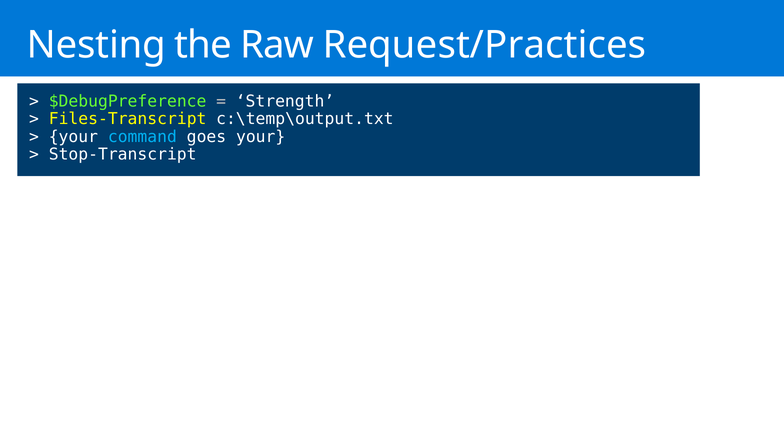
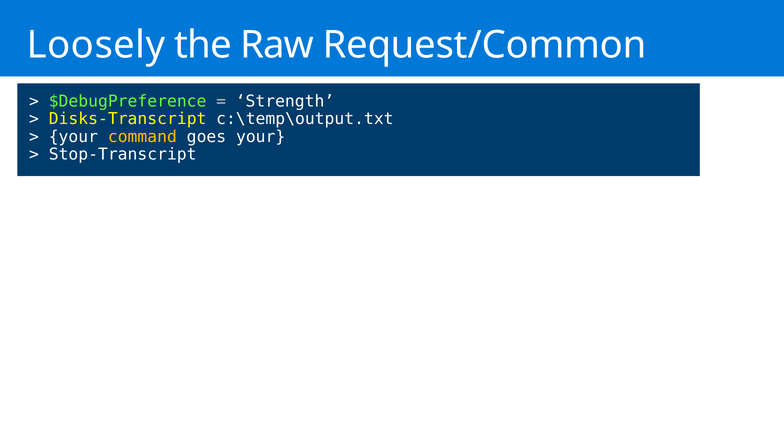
Nesting: Nesting -> Loosely (96, 45)
Request/Practices: Request/Practices -> Request/Common (485, 45)
Files-Transcript: Files-Transcript -> Disks-Transcript (128, 119)
command colour: light blue -> yellow (142, 137)
